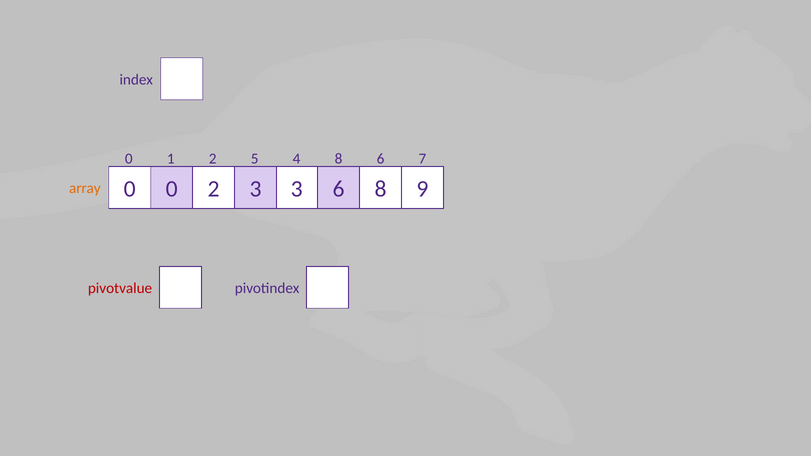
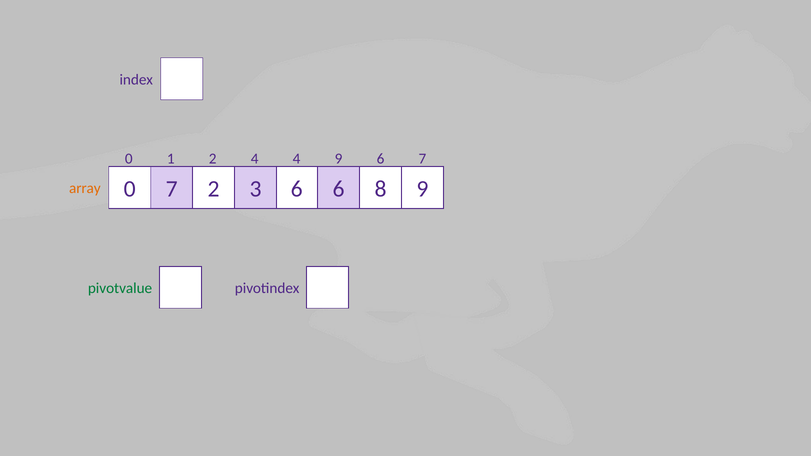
2 5: 5 -> 4 (255, 159)
4 8: 8 -> 9 (339, 159)
0 0: 0 -> 7 (172, 189)
2 3: 3 -> 6 (297, 189)
pivotvalue colour: red -> green (120, 288)
